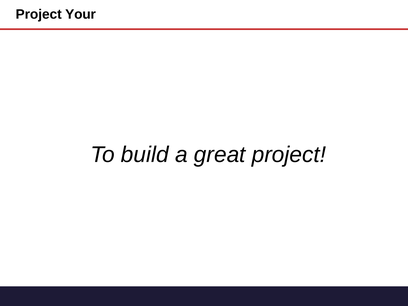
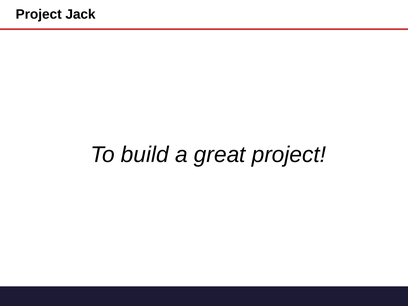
Your: Your -> Jack (80, 14)
